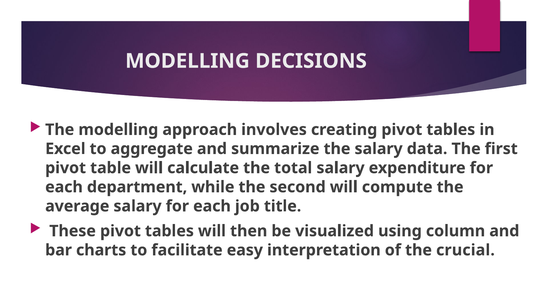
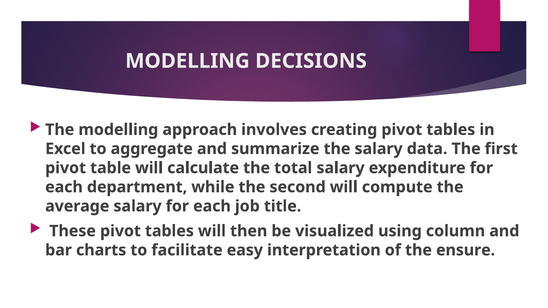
crucial: crucial -> ensure (466, 250)
